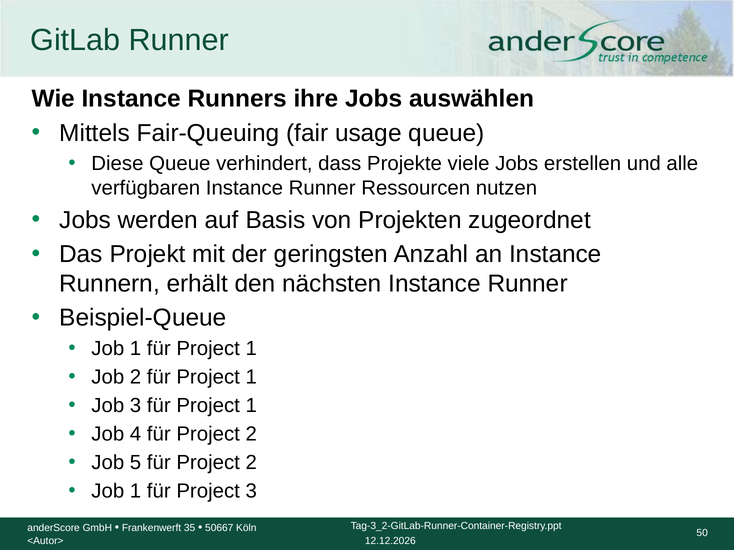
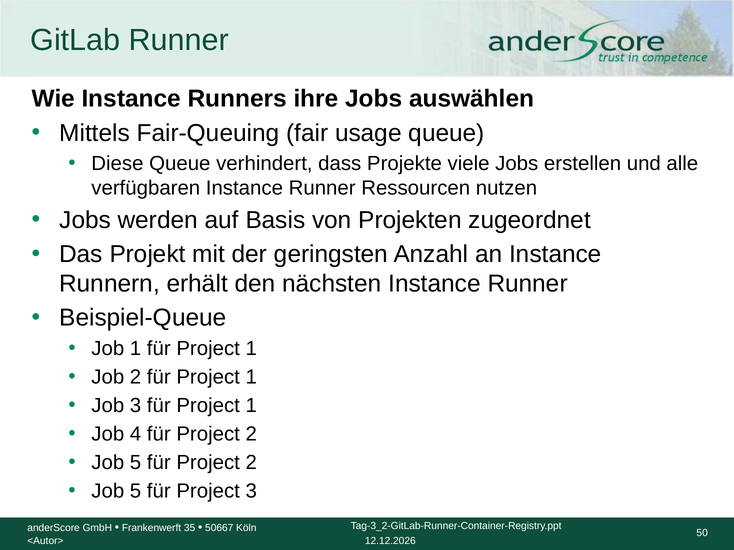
1: 1 -> 5 (136, 492)
